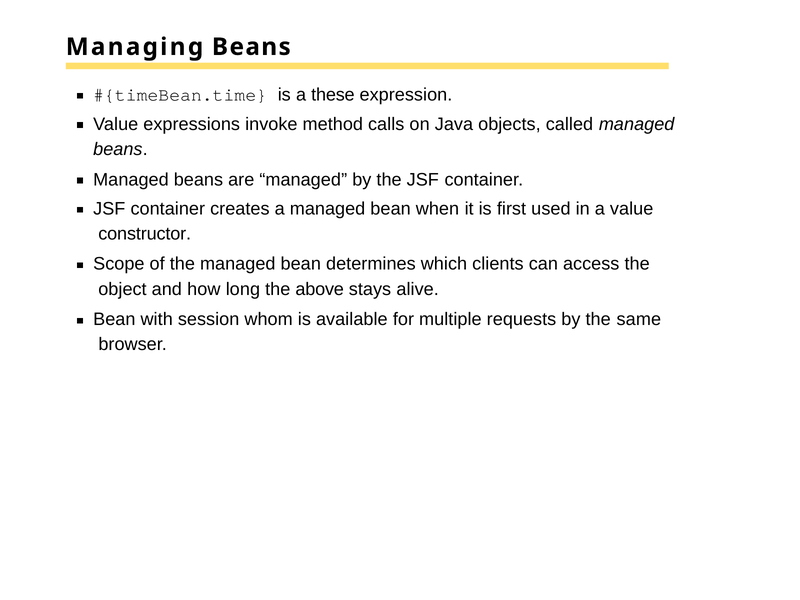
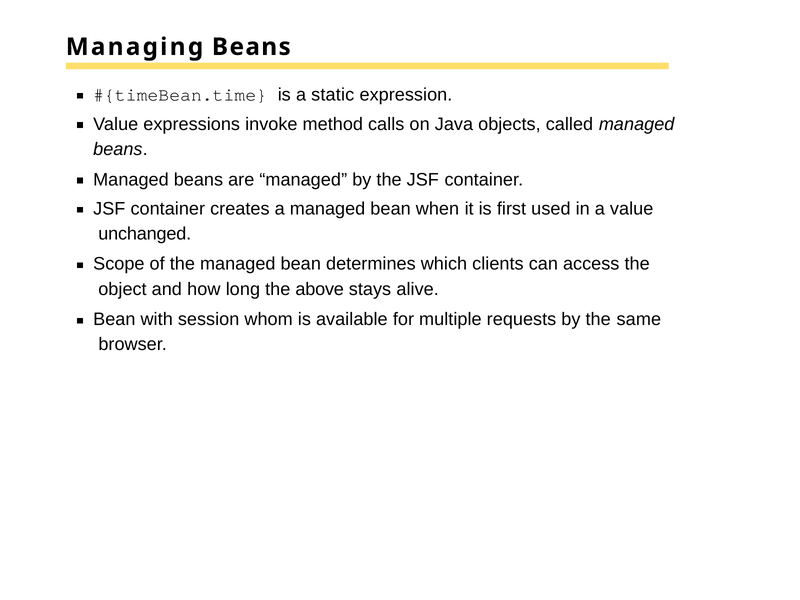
these: these -> static (333, 95)
constructor: constructor -> unchanged (145, 234)
